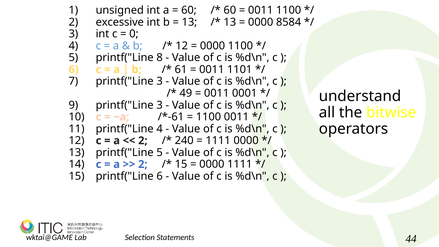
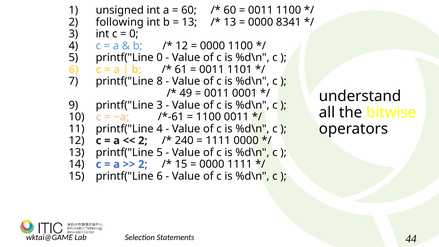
excessive: excessive -> following (120, 22)
8584: 8584 -> 8341 (289, 22)
printf("Line 8: 8 -> 0 (160, 58)
3: 3 -> 8 (160, 81)
